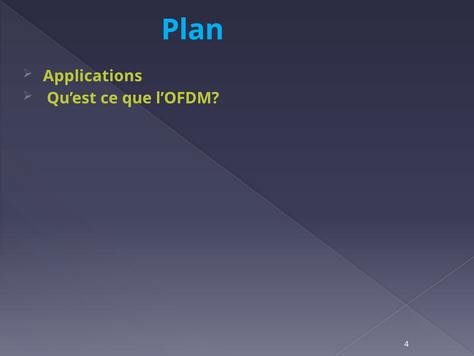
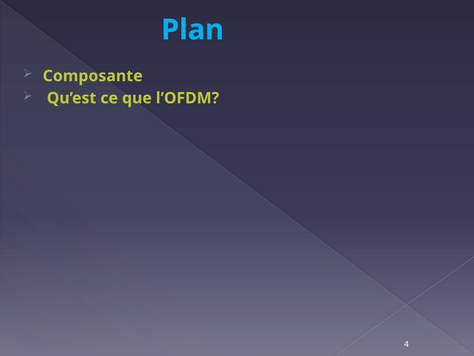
Applications: Applications -> Composante (93, 76)
